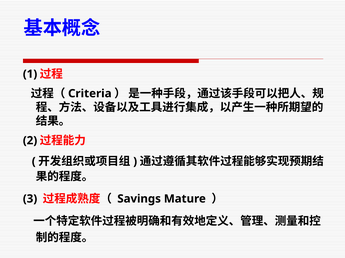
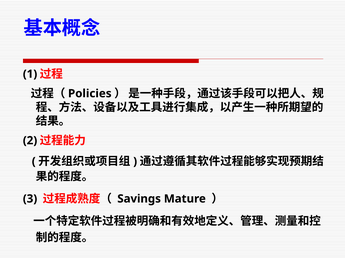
Criteria: Criteria -> Policies (90, 94)
